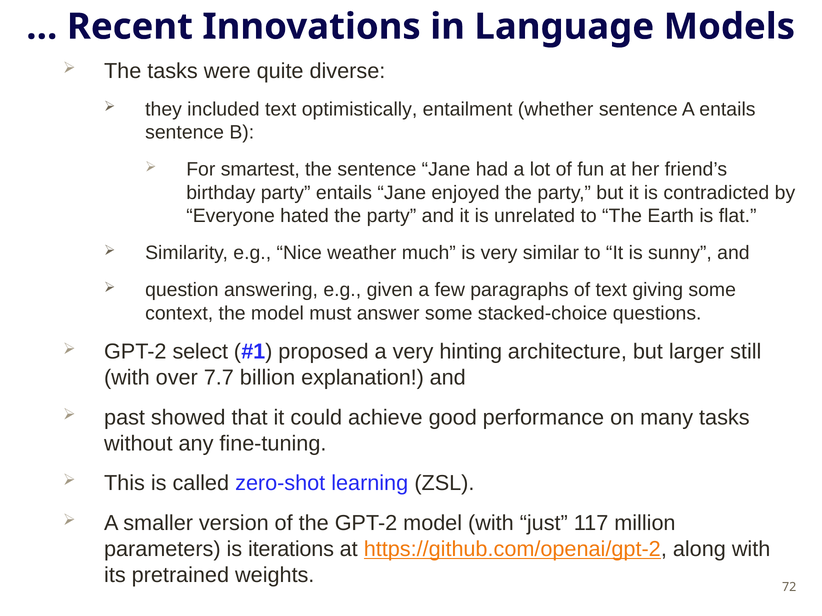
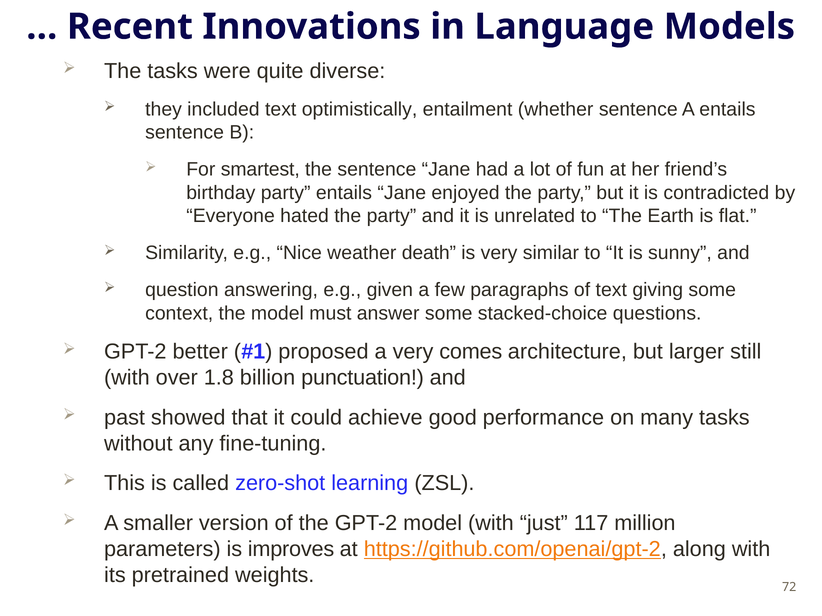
much: much -> death (429, 253)
select: select -> better (200, 352)
hinting: hinting -> comes (471, 352)
7.7: 7.7 -> 1.8 (219, 378)
explanation: explanation -> punctuation (363, 378)
iterations: iterations -> improves (291, 549)
